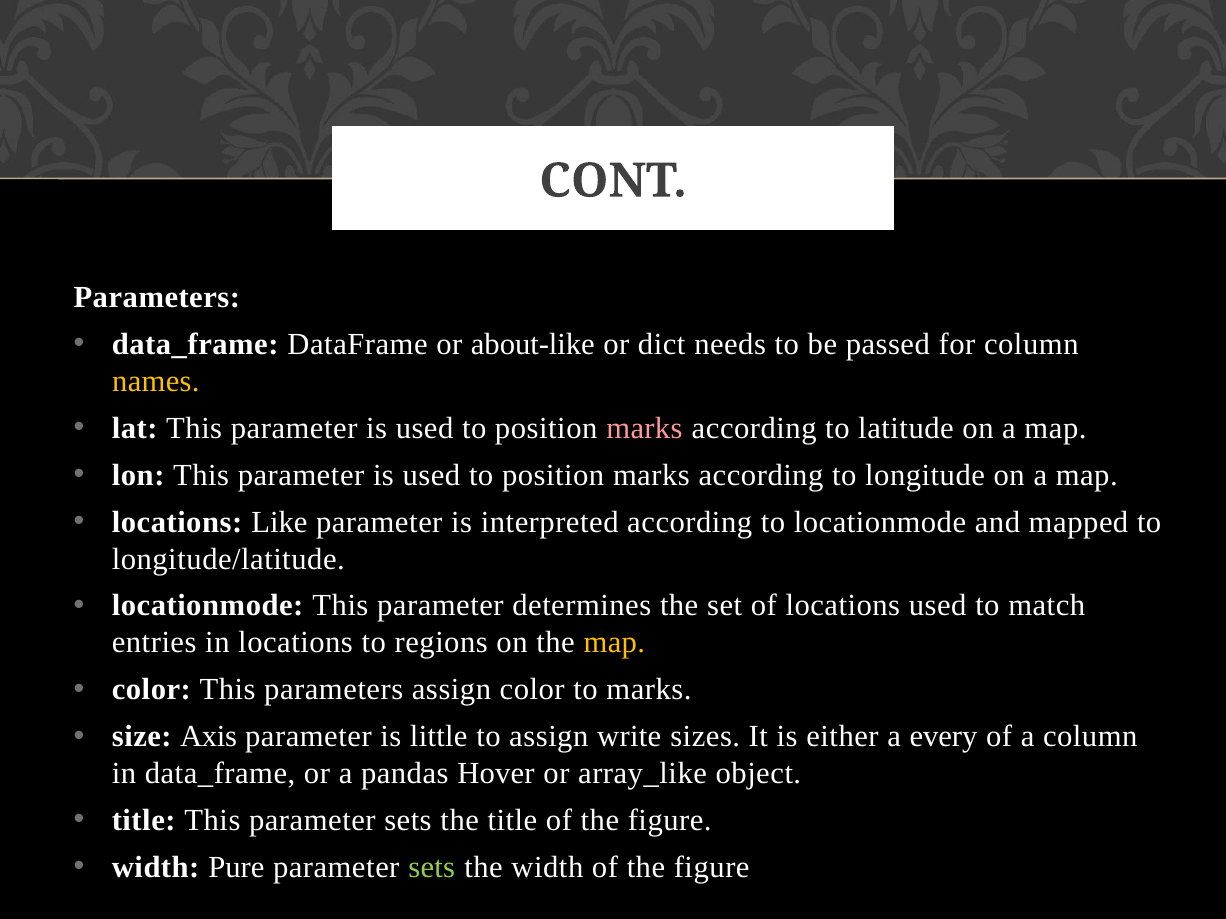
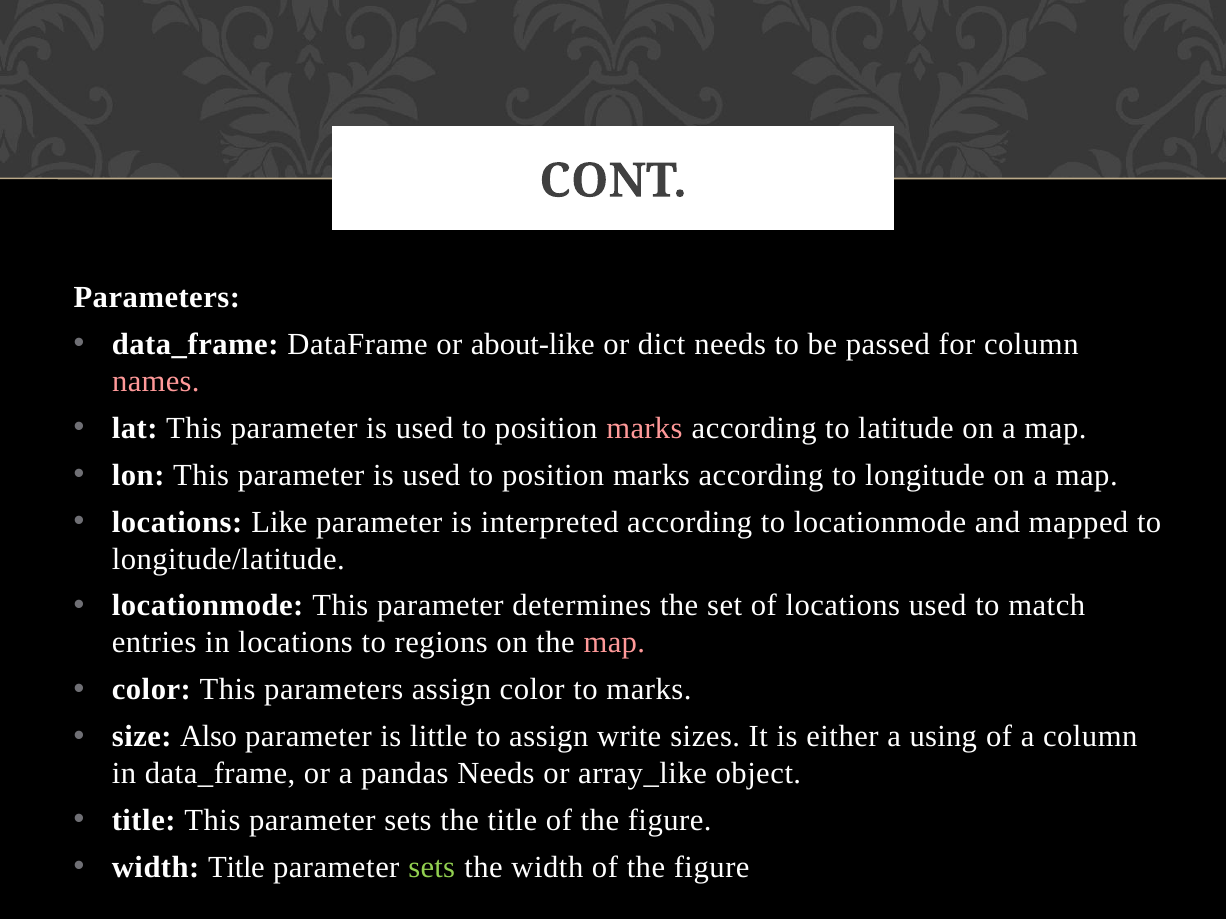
names colour: yellow -> pink (156, 381)
map colour: yellow -> pink (614, 643)
Axis: Axis -> Also (209, 737)
every: every -> using (943, 737)
pandas Hover: Hover -> Needs (496, 774)
width Pure: Pure -> Title (237, 868)
